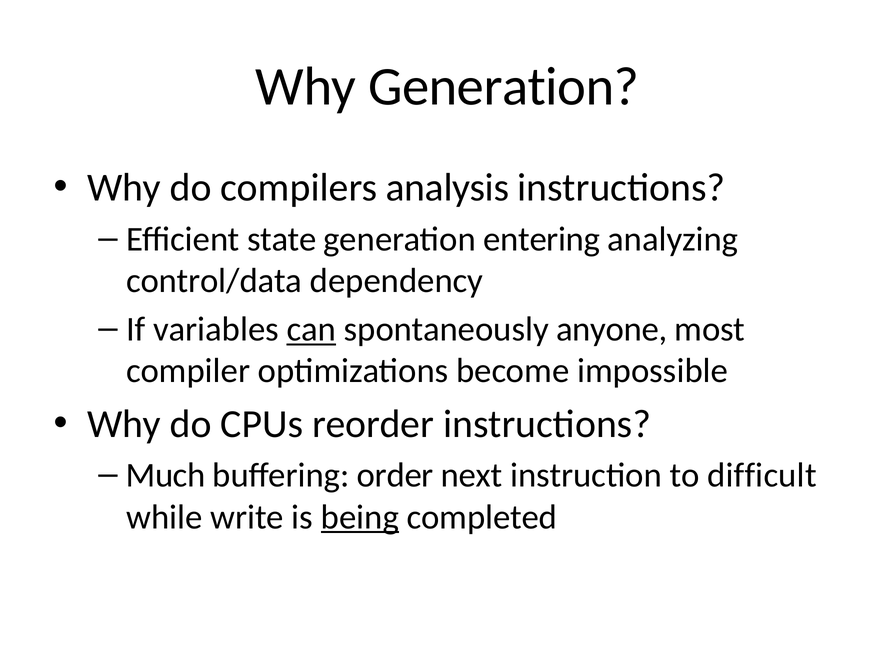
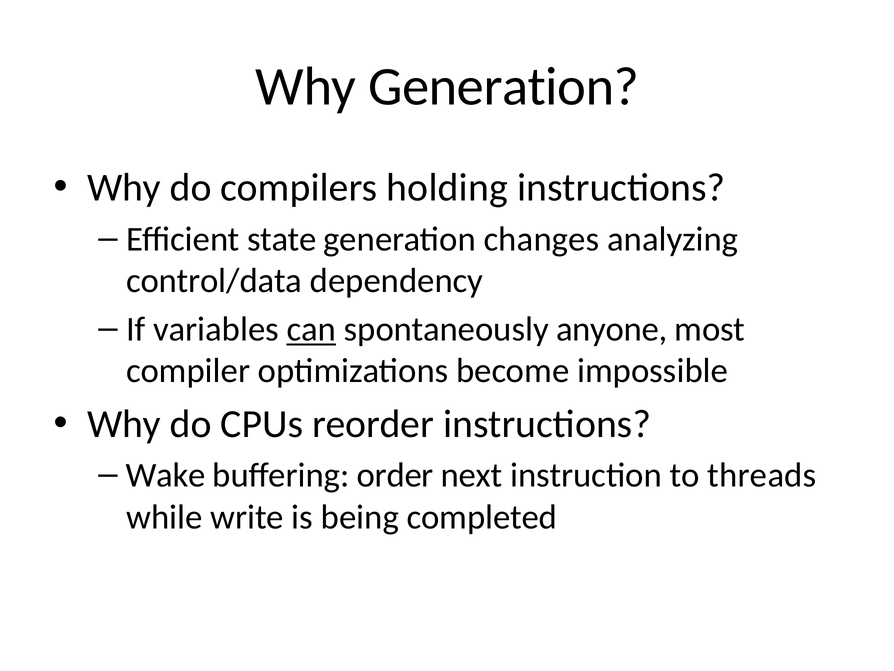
analysis: analysis -> holding (447, 188)
entering: entering -> changes (542, 239)
Much: Much -> Wake (166, 475)
difficult: difficult -> threads (762, 475)
being underline: present -> none (360, 517)
